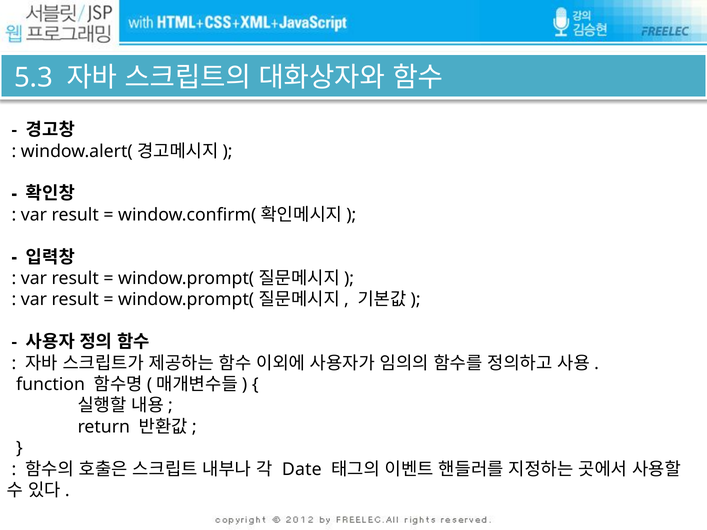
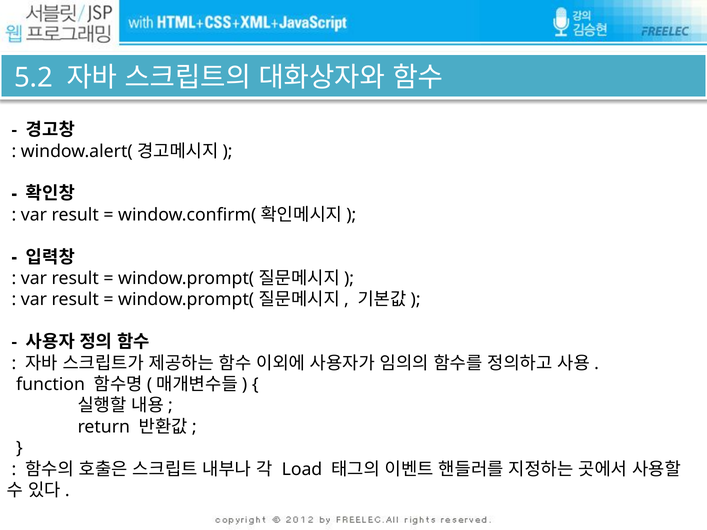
5.3: 5.3 -> 5.2 (34, 78)
Date: Date -> Load (302, 469)
